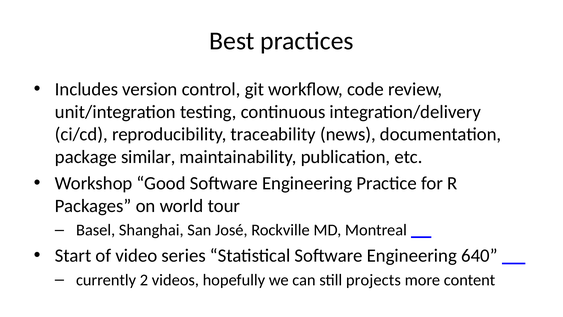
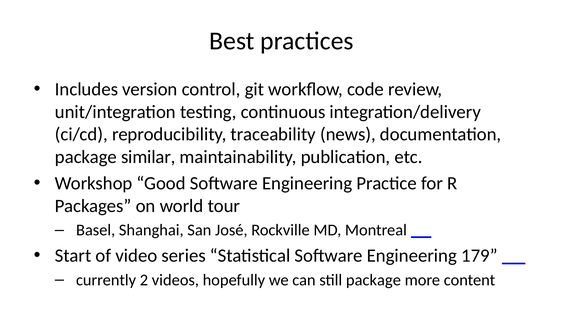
640: 640 -> 179 (479, 255)
still projects: projects -> package (373, 280)
